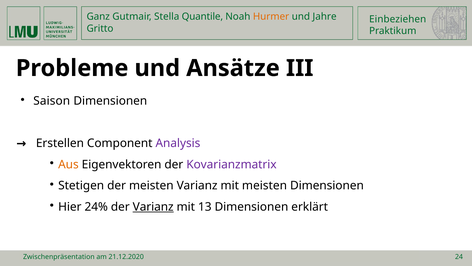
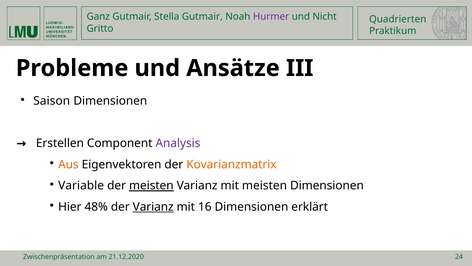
Stella Quantile: Quantile -> Gutmair (202, 17)
Hurmer colour: orange -> purple (271, 17)
Jahre: Jahre -> Nicht (325, 17)
Einbeziehen: Einbeziehen -> Quadrierten (398, 19)
Kovarianzmatrix colour: purple -> orange (231, 164)
Stetigen: Stetigen -> Variable (81, 185)
meisten underline: none -> present (151, 185)
24%: 24% -> 48% (96, 207)
13: 13 -> 16 (205, 207)
